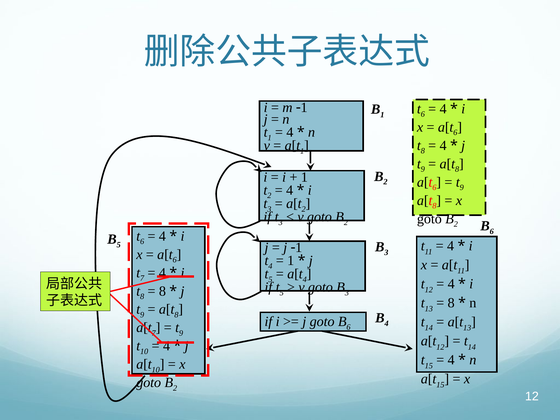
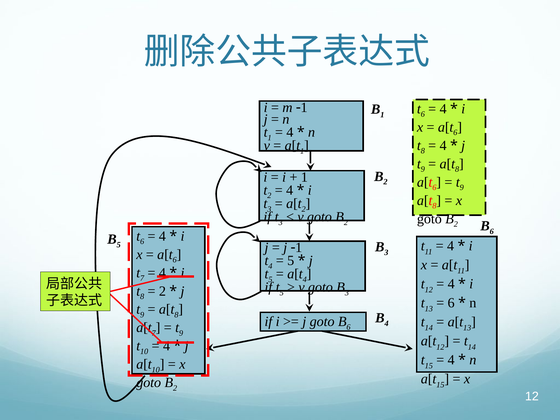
1: 1 -> 5 (291, 261)
8: 8 -> 2 (162, 291)
8: 8 -> 6 (451, 303)
